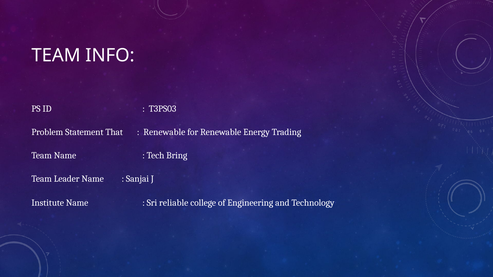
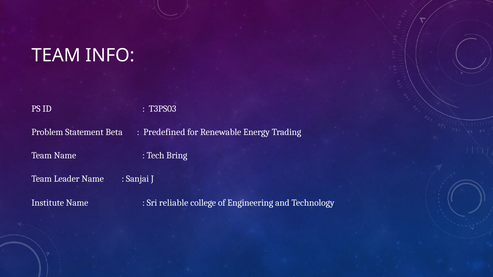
That: That -> Beta (114, 132)
Renewable: Renewable -> Predefined (164, 132)
